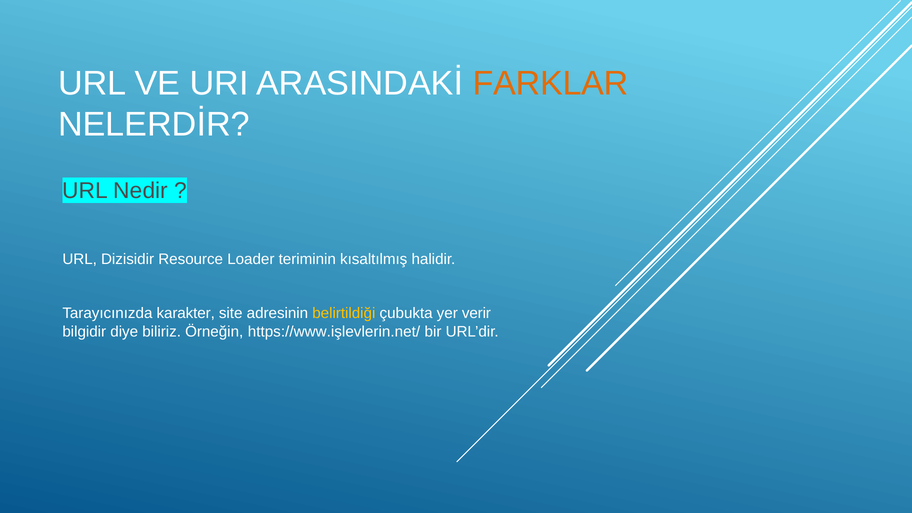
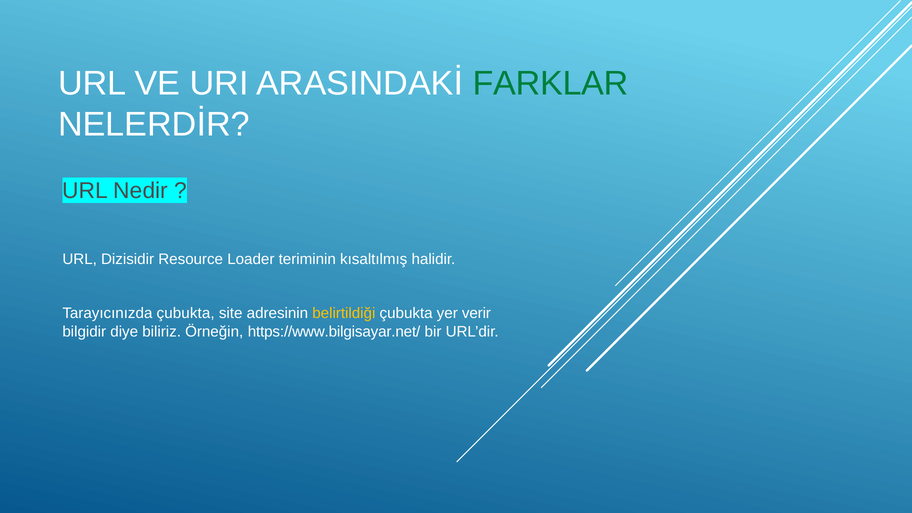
FARKLAR colour: orange -> green (551, 84)
Tarayıcınızda karakter: karakter -> çubukta (186, 313)
https://www.işlevlerin.net/: https://www.işlevlerin.net/ -> https://www.bilgisayar.net/ (334, 331)
